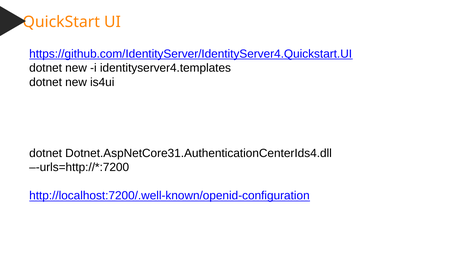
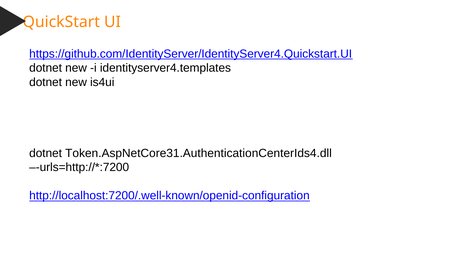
Dotnet.AspNetCore31.AuthenticationCenterIds4.dll: Dotnet.AspNetCore31.AuthenticationCenterIds4.dll -> Token.AspNetCore31.AuthenticationCenterIds4.dll (199, 153)
